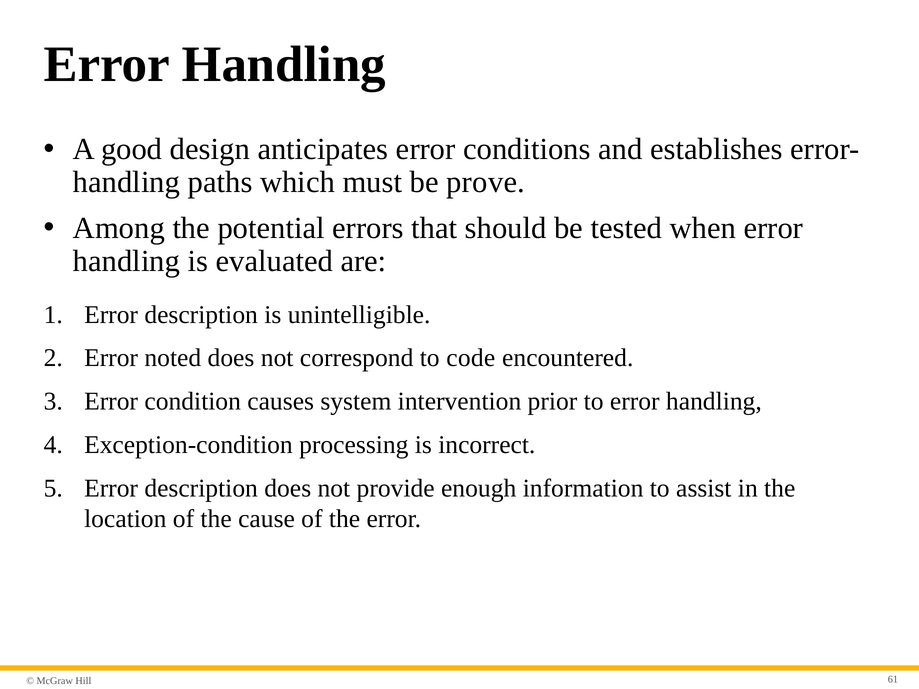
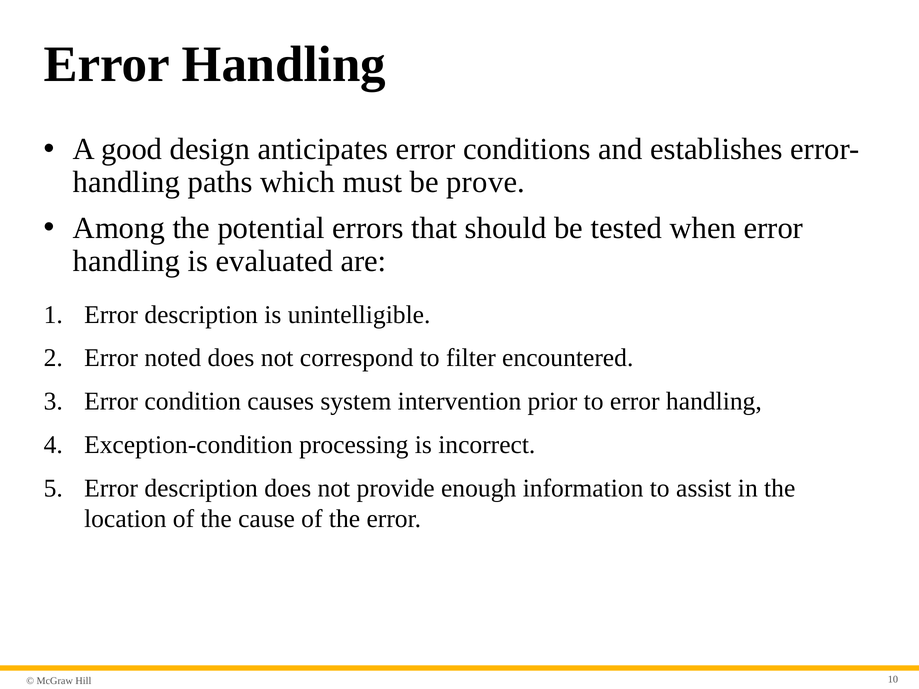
code: code -> filter (471, 358)
61: 61 -> 10 (893, 680)
